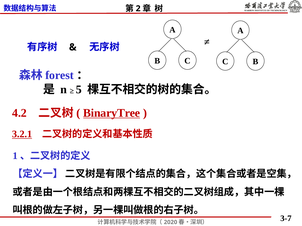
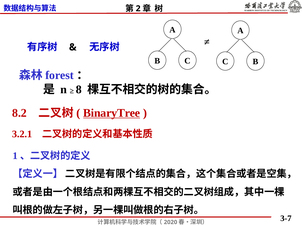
5: 5 -> 8 (79, 90)
4.2: 4.2 -> 8.2 (19, 113)
3.2.1 underline: present -> none (22, 134)
